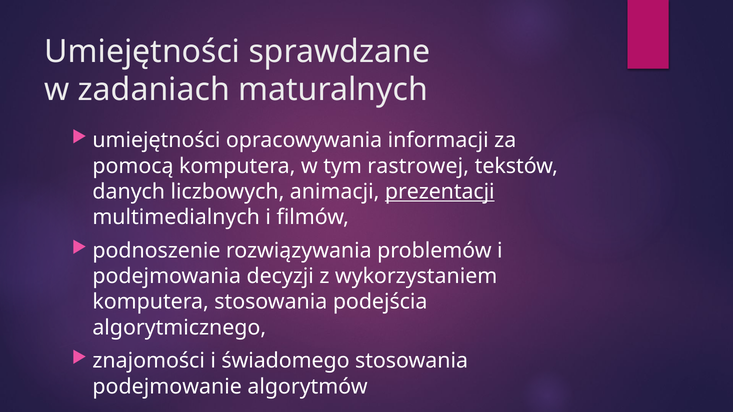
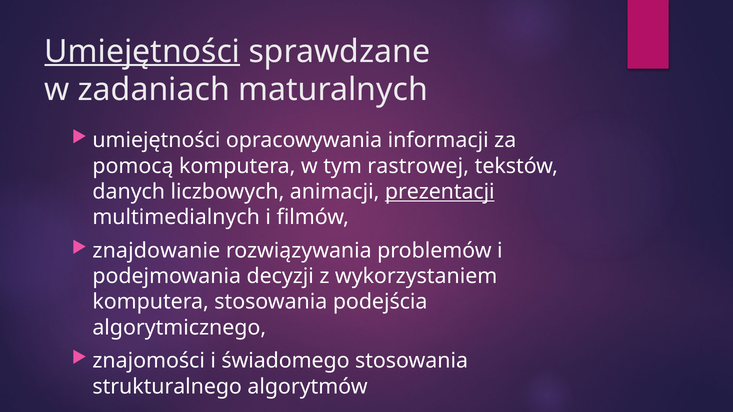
Umiejętności underline: none -> present (142, 51)
podnoszenie: podnoszenie -> znajdowanie (156, 251)
podejmowanie: podejmowanie -> strukturalnego (167, 387)
